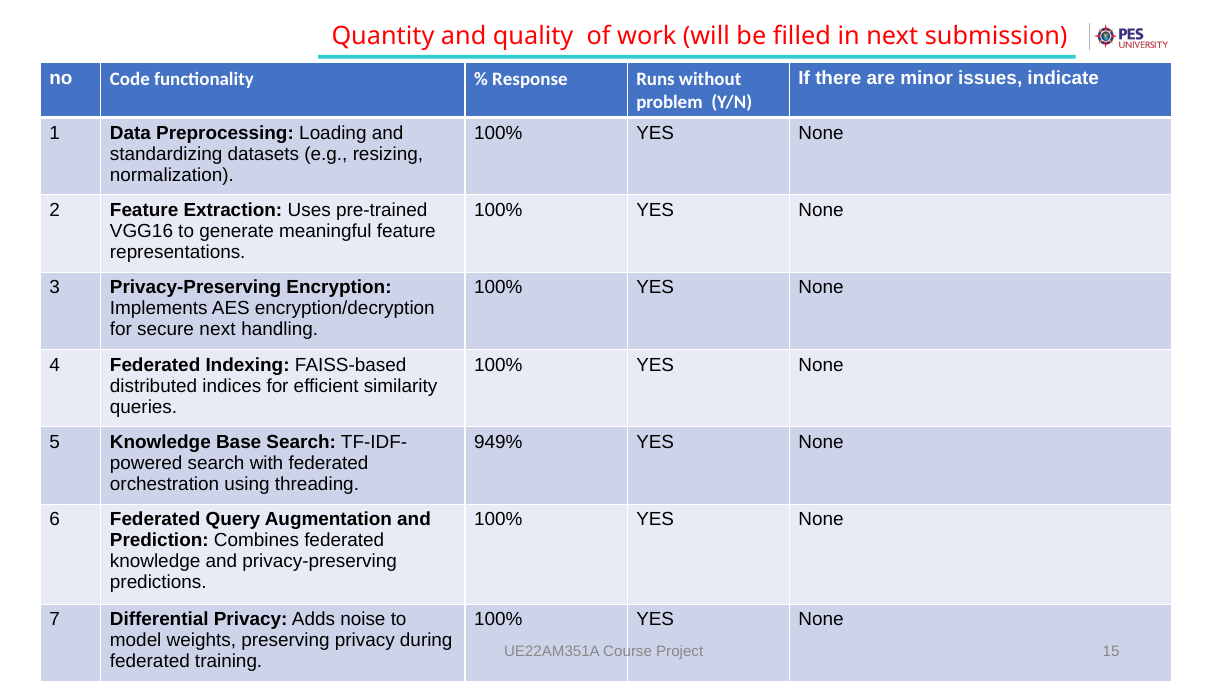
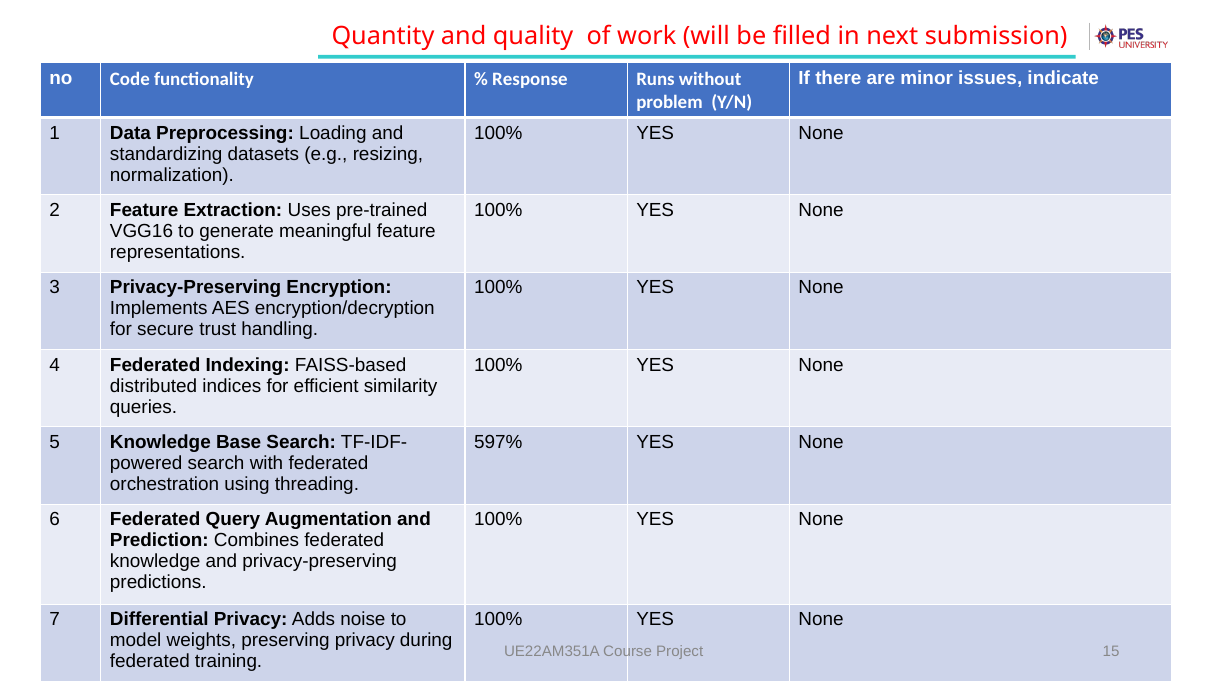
secure next: next -> trust (218, 330)
949%: 949% -> 597% (498, 442)
